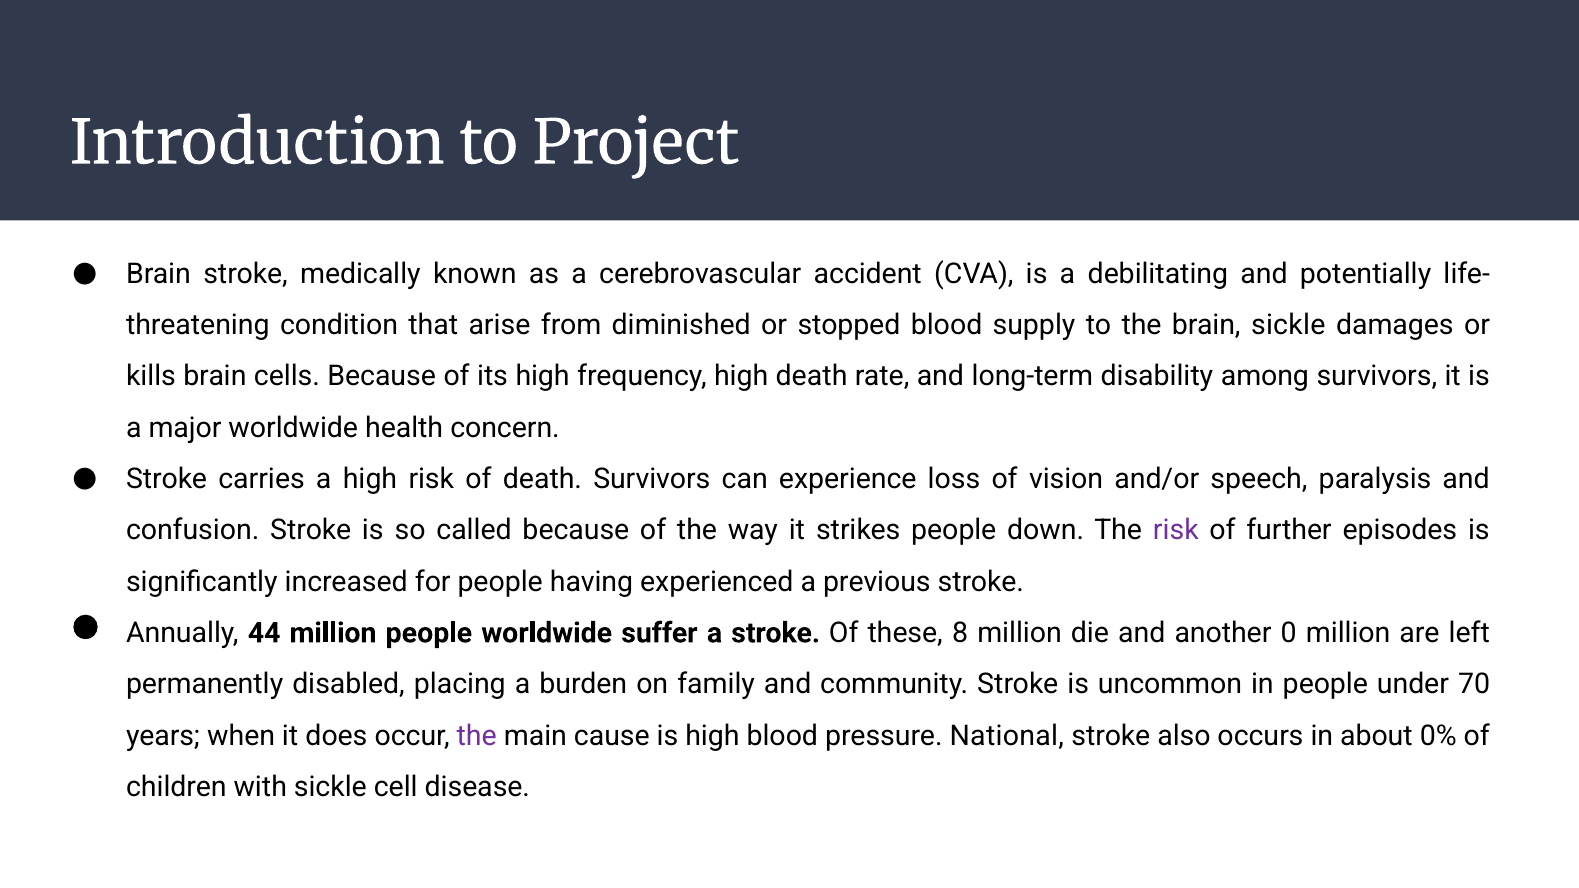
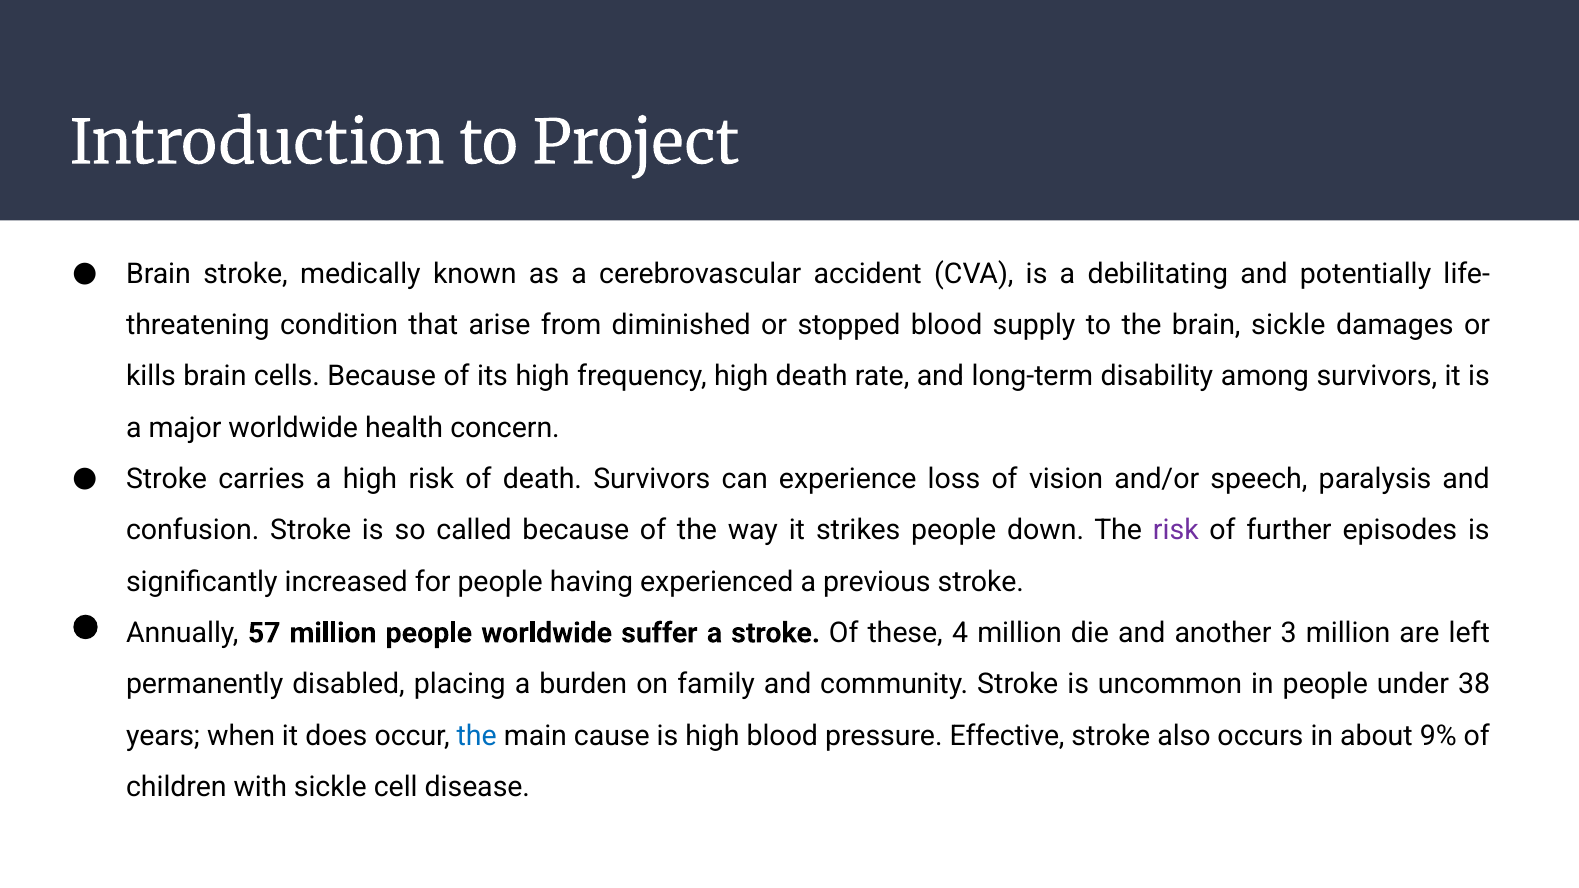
44: 44 -> 57 (264, 633)
8: 8 -> 4 (960, 633)
0: 0 -> 3 (1289, 633)
70: 70 -> 38 (1474, 684)
the colour: purple -> blue (477, 736)
National: National -> Effective (1007, 736)
0%: 0% -> 9% (1438, 736)
